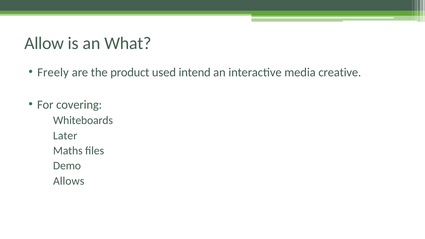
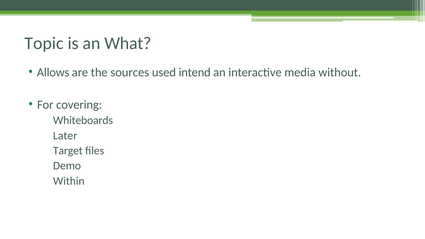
Allow: Allow -> Topic (44, 43)
Freely: Freely -> Allows (53, 72)
product: product -> sources (130, 72)
creative: creative -> without (340, 72)
Maths: Maths -> Target (68, 151)
Allows: Allows -> Within (69, 181)
